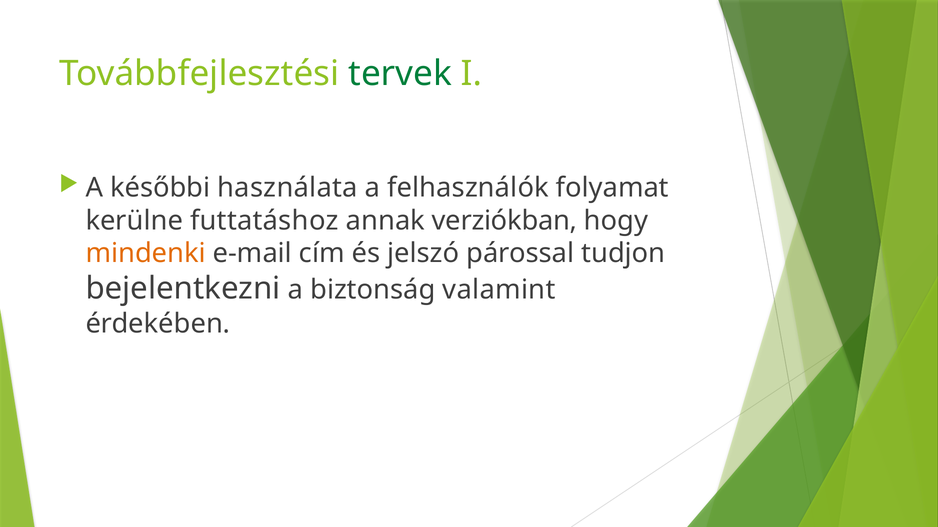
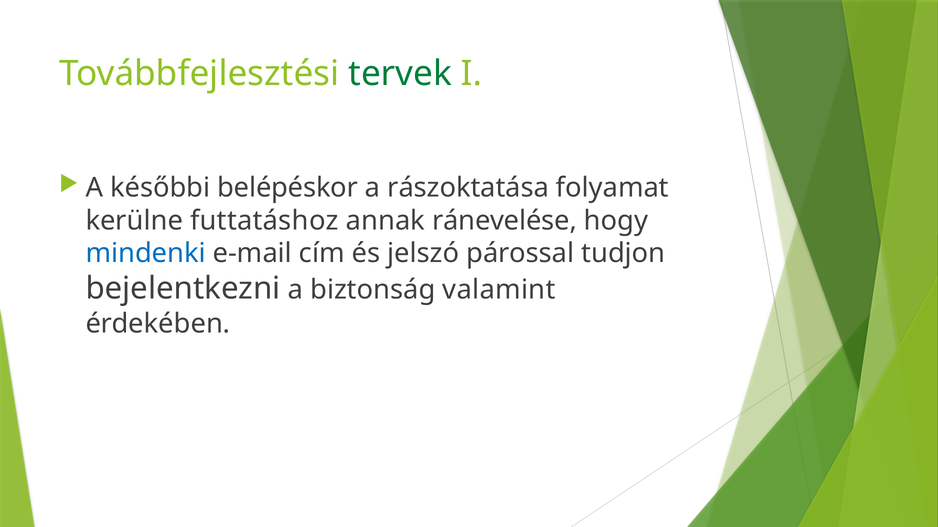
használata: használata -> belépéskor (288, 188)
felhasználók: felhasználók -> rászoktatása (468, 188)
verziókban: verziókban -> ránevelése (504, 221)
mindenki colour: orange -> blue (146, 254)
